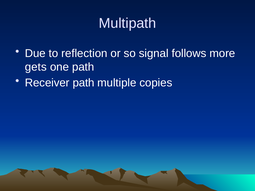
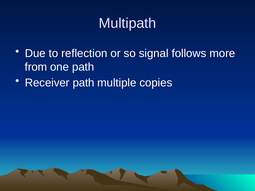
gets: gets -> from (36, 67)
